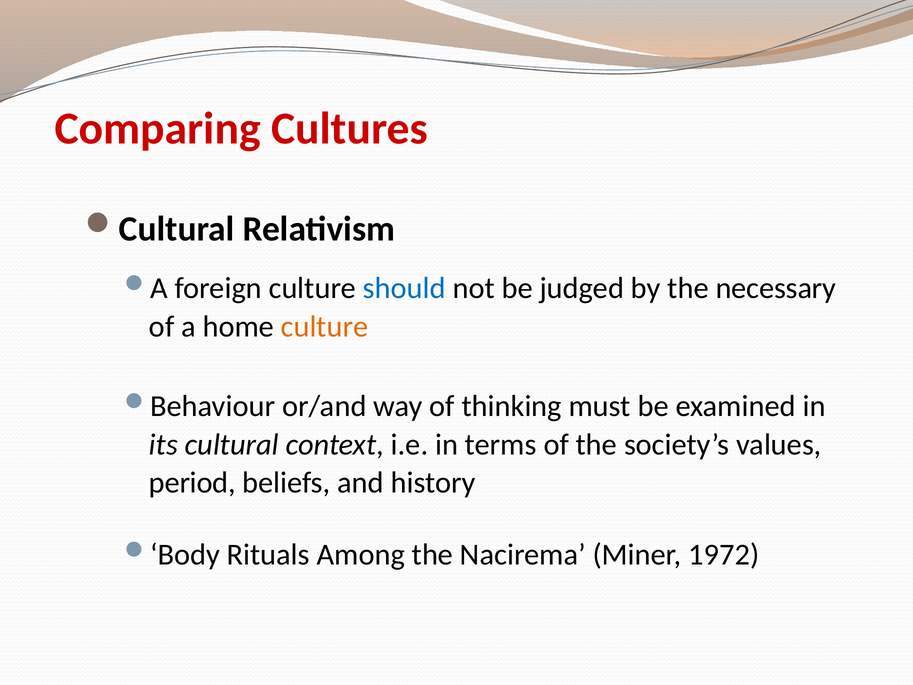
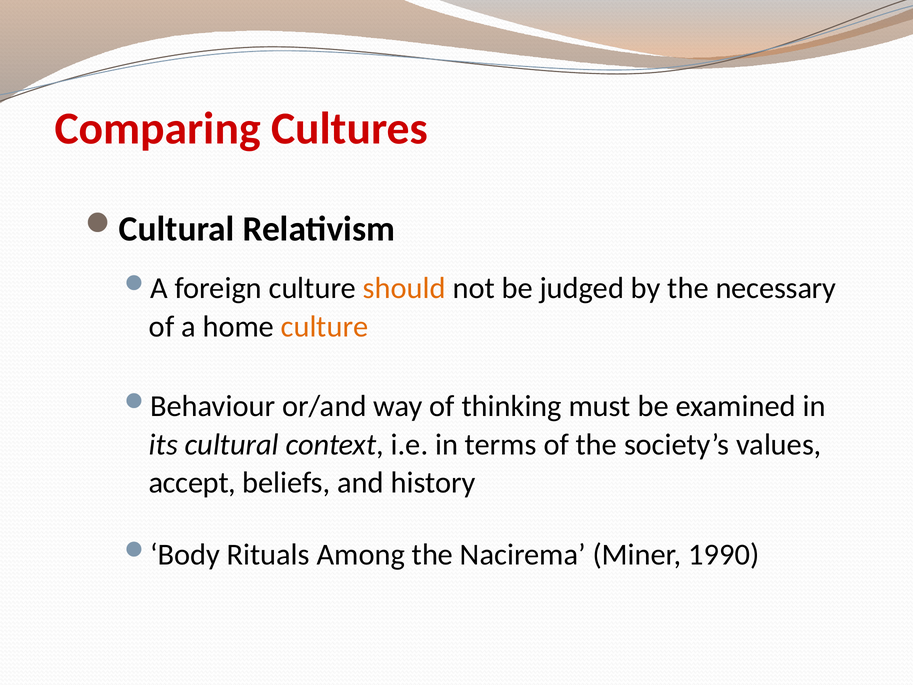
should colour: blue -> orange (404, 288)
period: period -> accept (192, 483)
1972: 1972 -> 1990 (724, 554)
